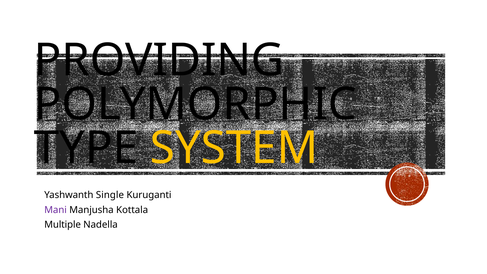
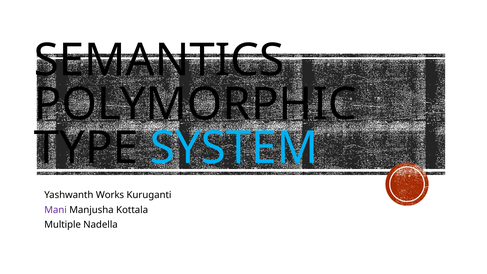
PROVIDING: PROVIDING -> SEMANTICS (159, 61)
SYSTEM colour: yellow -> light blue (234, 148)
Single: Single -> Works (110, 195)
